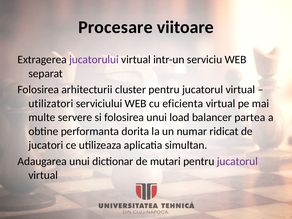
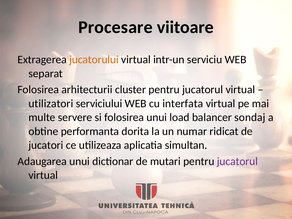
jucatorului colour: purple -> orange (94, 60)
eficienta: eficienta -> interfata (183, 104)
partea: partea -> sondaj (250, 117)
